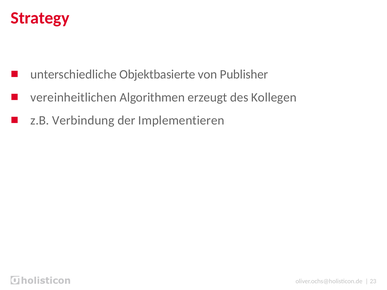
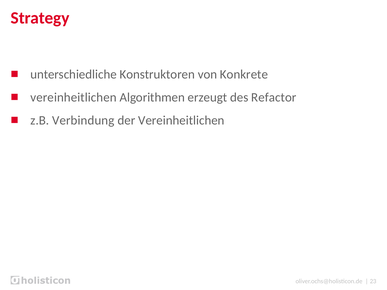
Objektbasierte: Objektbasierte -> Konstruktoren (157, 74)
Publisher: Publisher -> Konkrete (244, 74)
Kollegen: Kollegen -> Refactor (274, 98)
der Implementieren: Implementieren -> Vereinheitlichen (181, 121)
